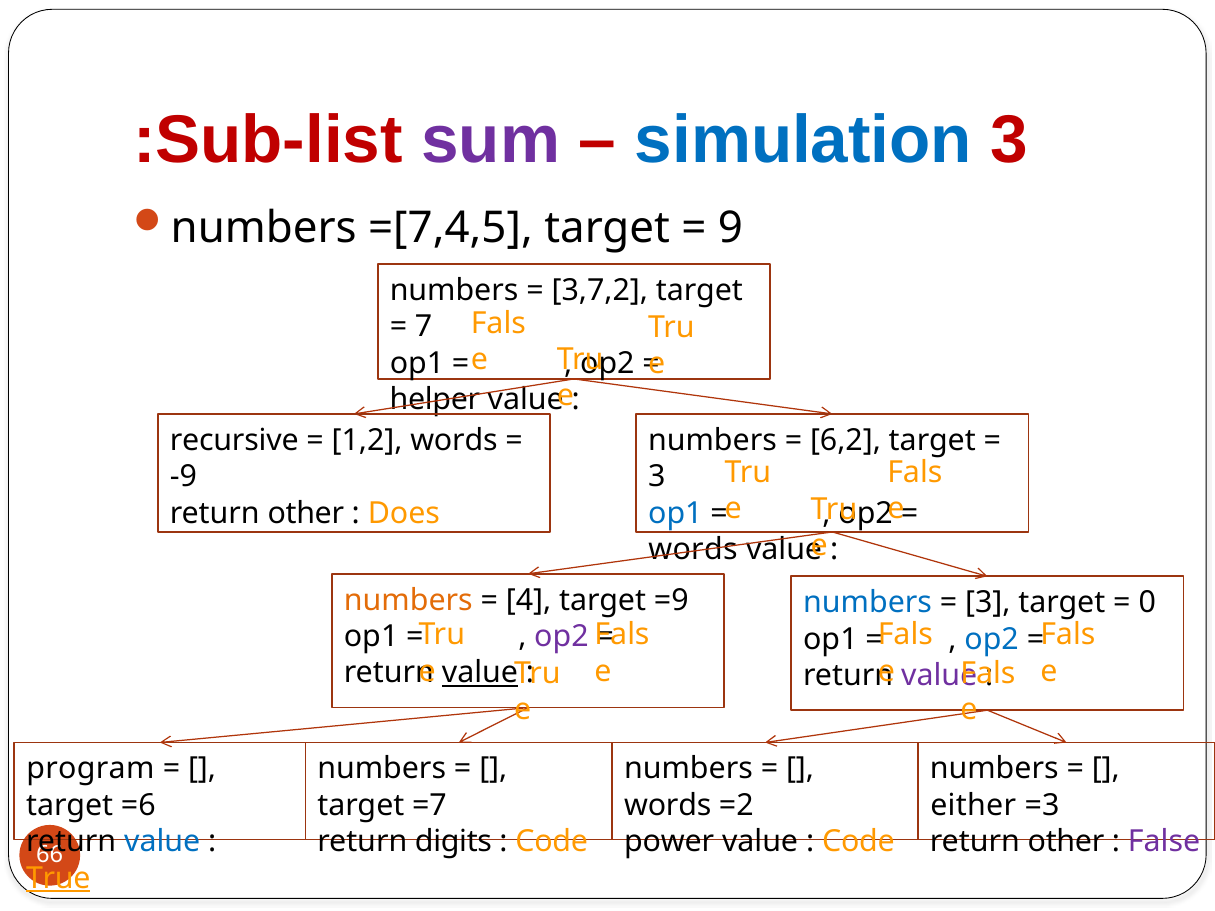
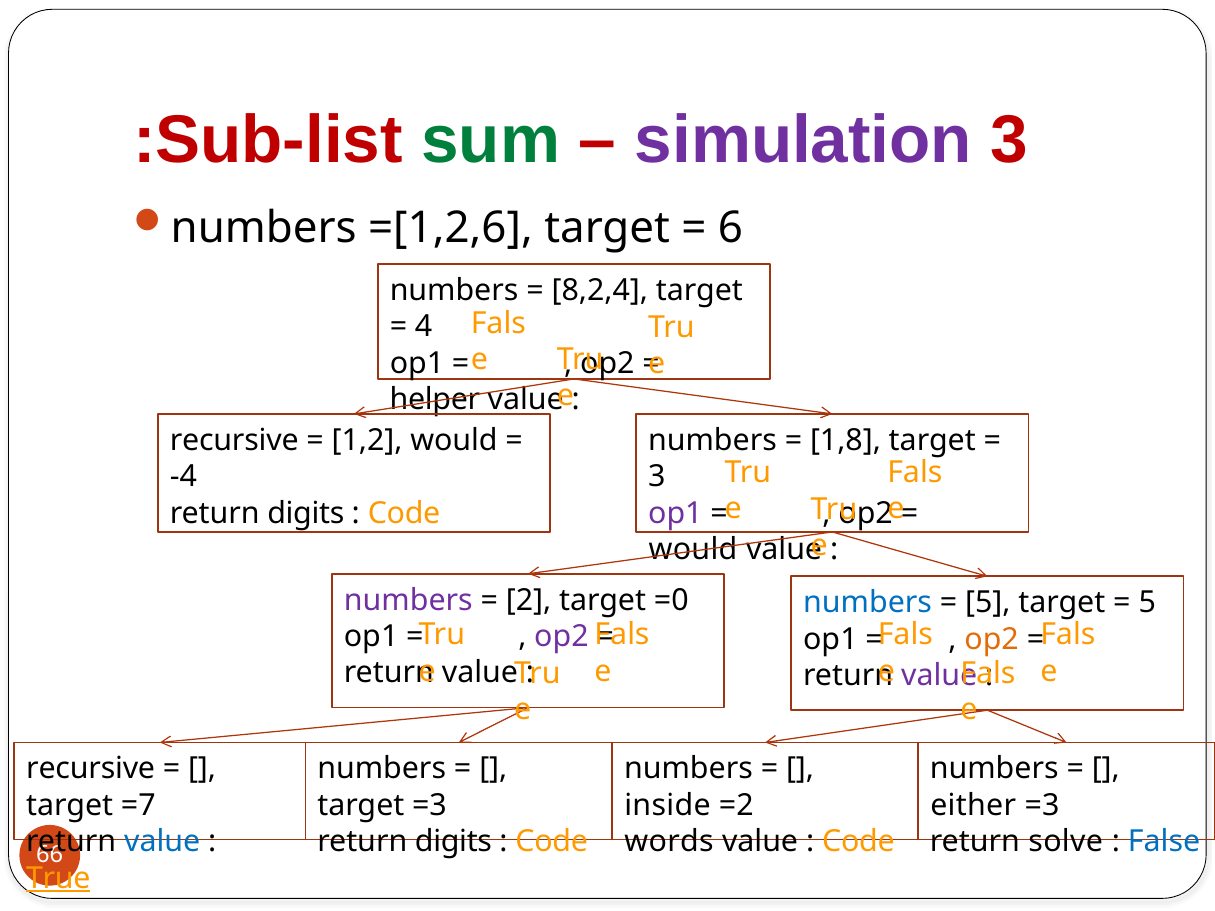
sum colour: purple -> green (491, 140)
simulation colour: blue -> purple (803, 140)
=[7,4,5: =[7,4,5 -> =[1,2,6 (450, 228)
9: 9 -> 6 (730, 228)
3,7,2: 3,7,2 -> 8,2,4 (600, 291)
7: 7 -> 4 (424, 327)
1,2 words: words -> would (454, 440)
6,2: 6,2 -> 1,8 (845, 440)
-9: -9 -> -4 (183, 477)
other: other -> digits (306, 513)
Does: Does -> Code (404, 513)
op1 colour: blue -> purple (675, 513)
words: words -> would (693, 550)
numbers colour: orange -> purple (408, 600)
4: 4 -> 2 (529, 600)
=9: =9 -> =0 (671, 600)
3: 3 -> 5 (988, 603)
0: 0 -> 5 (1147, 603)
op2 colour: blue -> orange (992, 639)
value underline: present -> none (480, 673)
program: program -> recursive (91, 769)
=6: =6 -> =7 (138, 805)
target =7: =7 -> =3 (429, 805)
words: words -> inside (667, 805)
power: power -> words (669, 842)
other: other -> solve (1066, 842)
False colour: purple -> blue (1164, 842)
